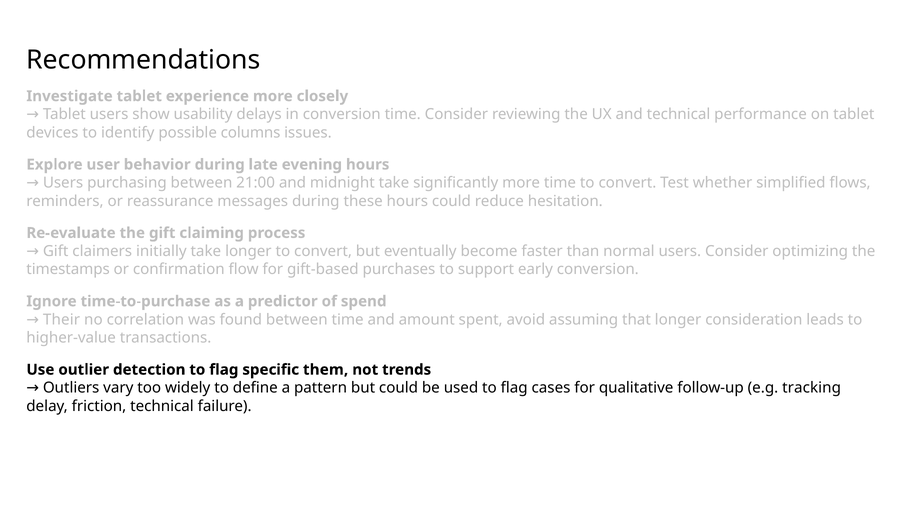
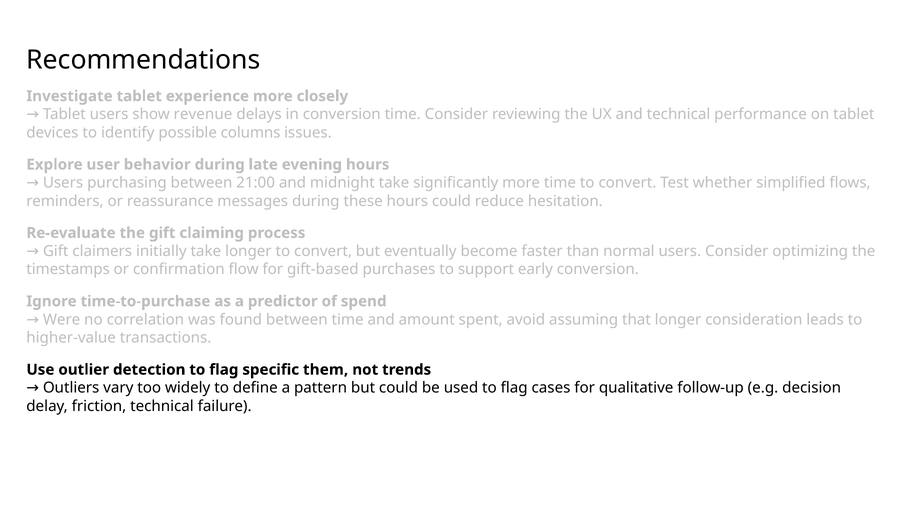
usability: usability -> revenue (203, 114)
Their: Their -> Were (62, 320)
tracking: tracking -> decision (812, 388)
